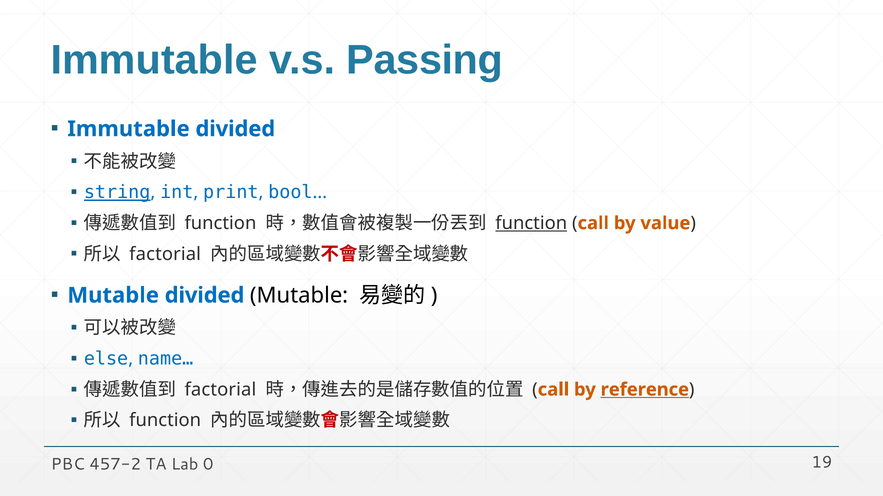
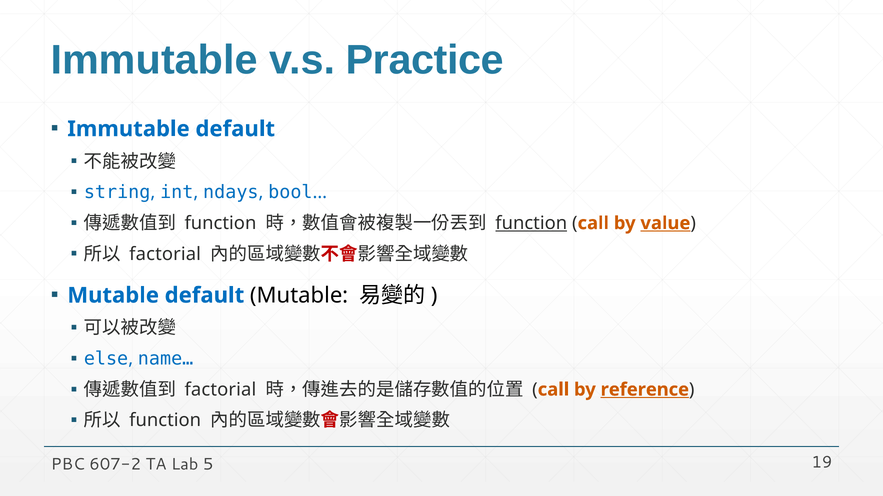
Passing: Passing -> Practice (425, 60)
Immutable divided: divided -> default (235, 129)
string underline: present -> none (117, 193)
print: print -> ndays (231, 193)
value underline: none -> present (665, 223)
Mutable divided: divided -> default (204, 296)
457-2: 457-2 -> 607-2 (115, 465)
0: 0 -> 5 (208, 465)
